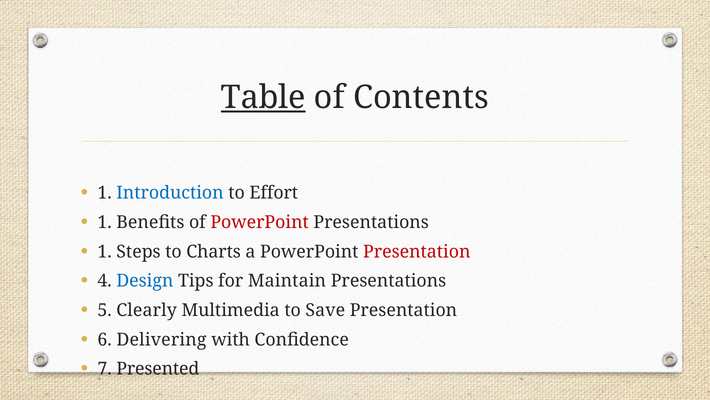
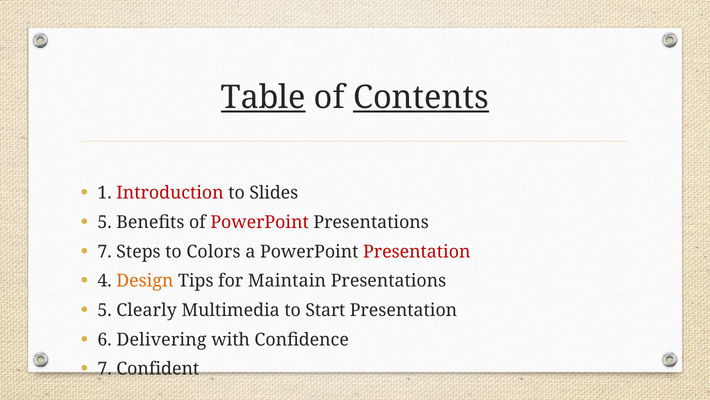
Contents underline: none -> present (421, 97)
Introduction colour: blue -> red (170, 193)
Effort: Effort -> Slides (274, 193)
1: 1 -> 5 (105, 222)
1: 1 -> 7 (105, 251)
Charts: Charts -> Colors (213, 251)
Design colour: blue -> orange (145, 281)
Save: Save -> Start (325, 310)
Presented: Presented -> Confident (158, 368)
